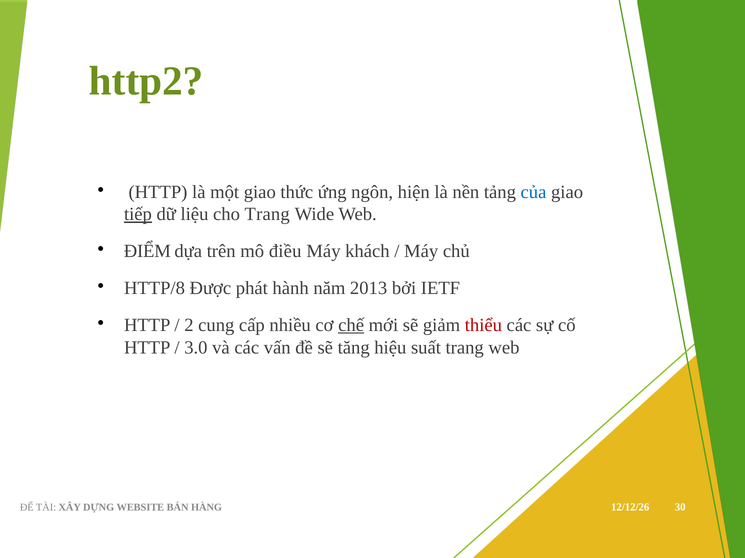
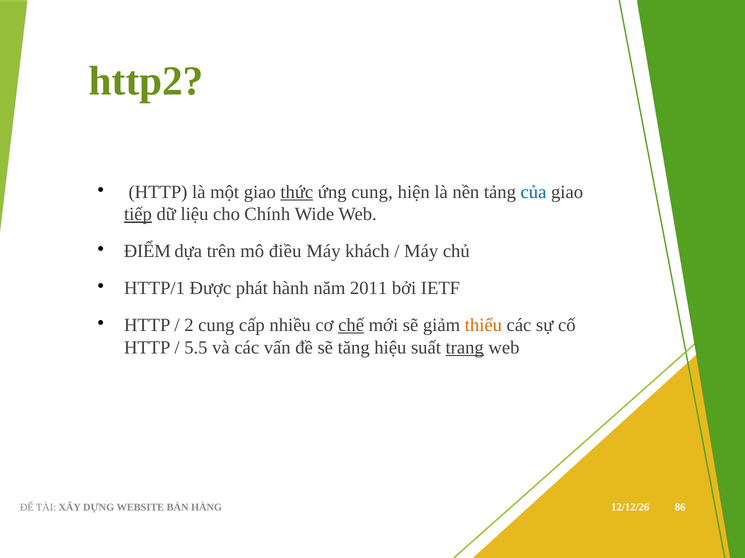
thức underline: none -> present (297, 192)
ứng ngôn: ngôn -> cung (372, 192)
cho Trang: Trang -> Chính (267, 215)
HTTP/8: HTTP/8 -> HTTP/1 (154, 289)
2013: 2013 -> 2011 (369, 289)
thiểu colour: red -> orange (483, 326)
3.0: 3.0 -> 5.5 (196, 348)
trang underline: none -> present (465, 348)
30: 30 -> 86 (680, 508)
